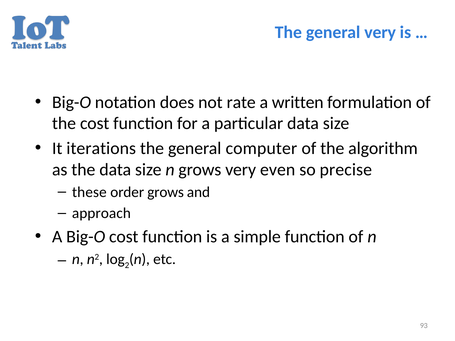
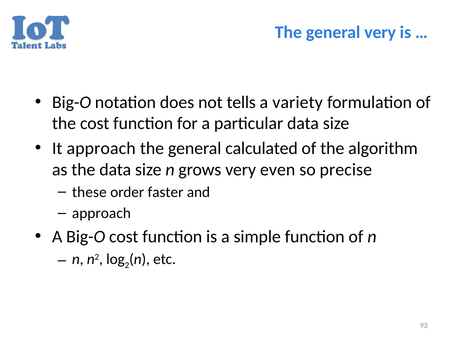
rate: rate -> tells (241, 102)
written: written -> variety (298, 102)
It iterations: iterations -> approach (101, 148)
computer: computer -> calculated (262, 148)
order grows: grows -> faster (166, 192)
